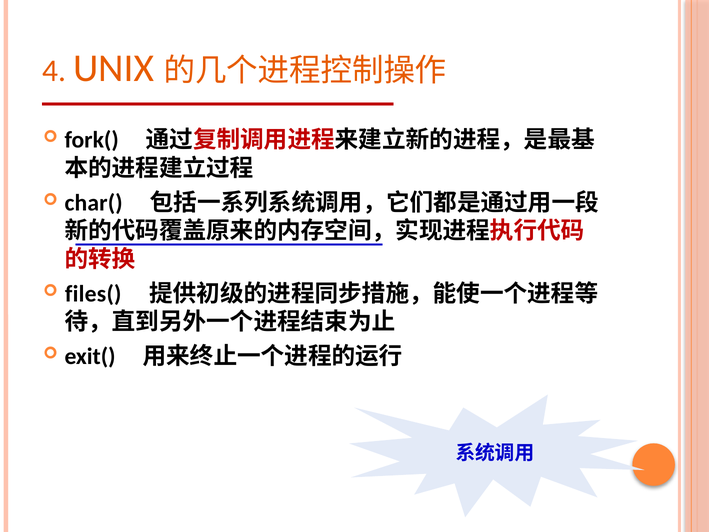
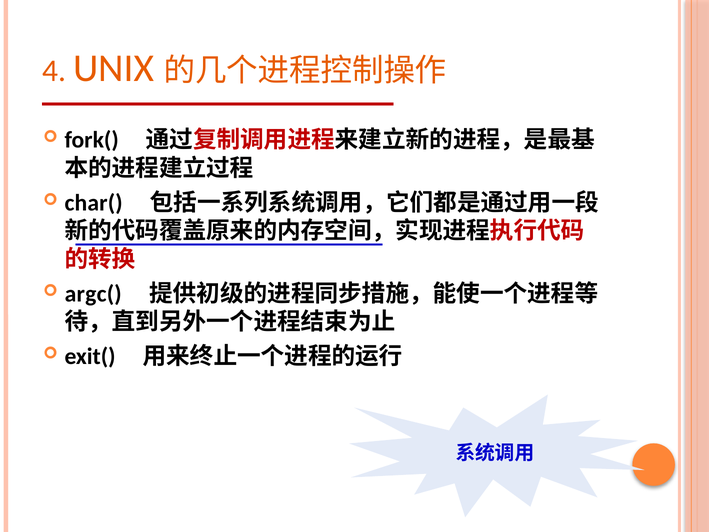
files(: files( -> argc( (93, 294)
